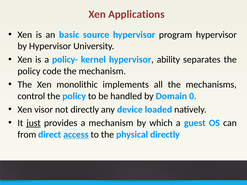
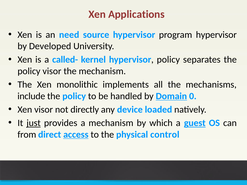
basic: basic -> need (69, 35)
by Hypervisor: Hypervisor -> Developed (50, 46)
policy-: policy- -> called- (65, 60)
hypervisor ability: ability -> policy (168, 60)
policy code: code -> visor (52, 71)
control: control -> include (31, 96)
Domain underline: none -> present (171, 96)
guest underline: none -> present (195, 123)
physical directly: directly -> control (165, 135)
